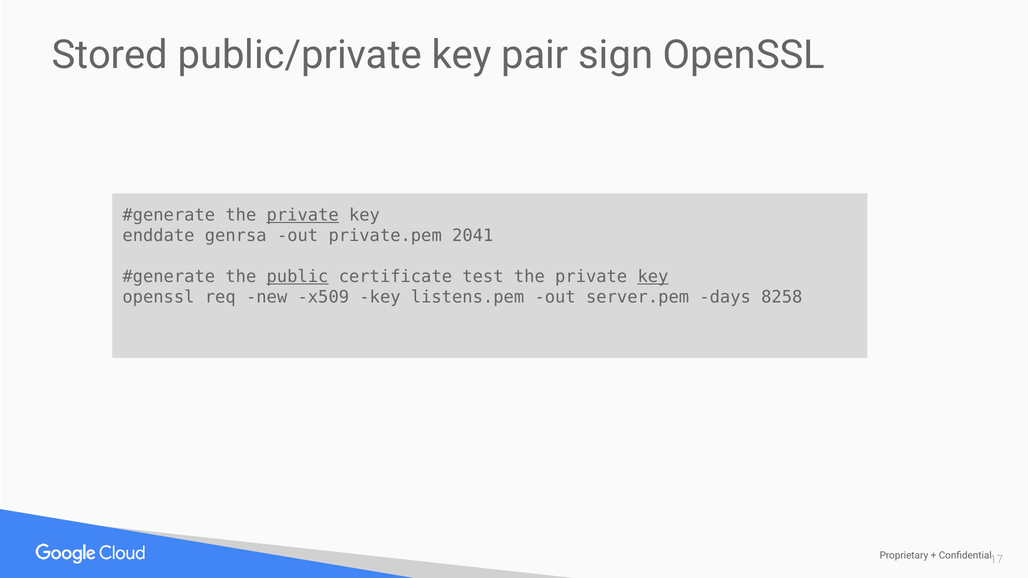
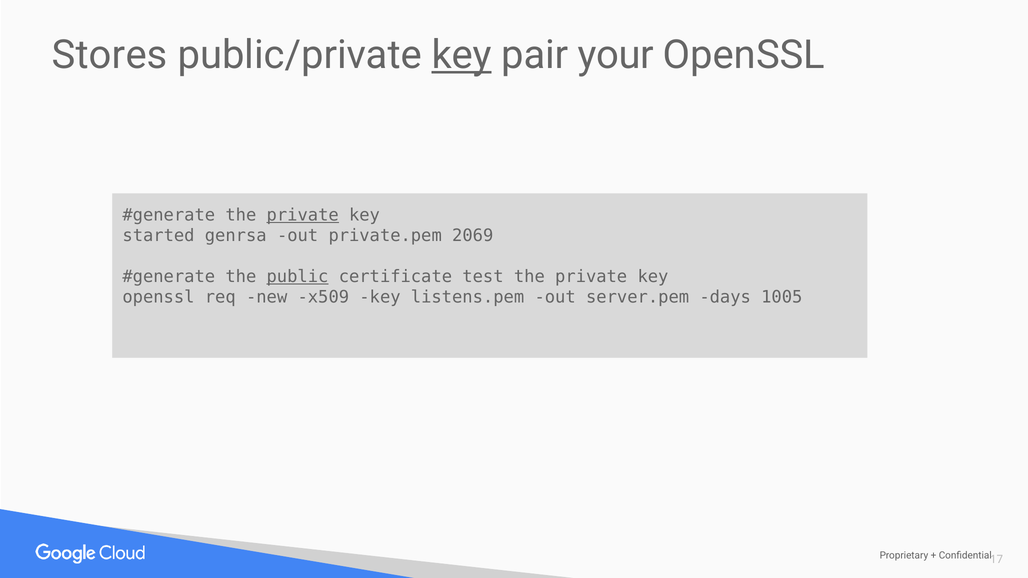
Stored: Stored -> Stores (110, 55)
key underline: none -> present (462, 55)
sign: sign -> your (616, 55)
enddate: enddate -> started (159, 236)
2041: 2041 -> 2069 (473, 236)
key underline: present -> none (653, 277)
8258: 8258 -> 1005 (782, 297)
